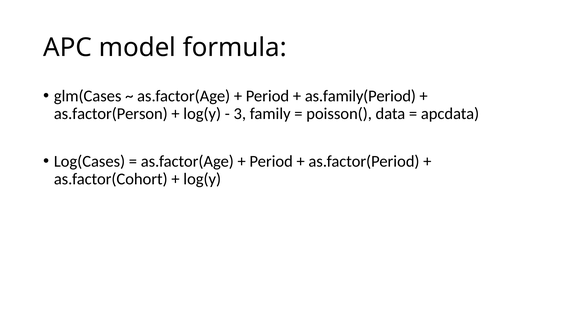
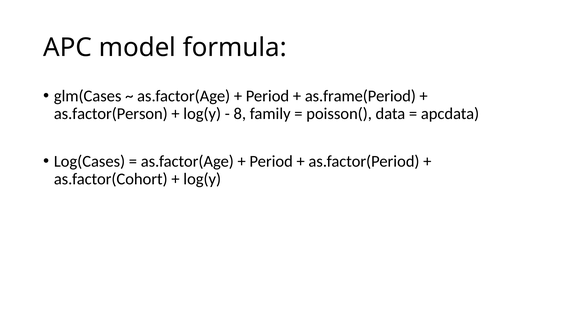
as.family(Period: as.family(Period -> as.frame(Period (360, 96)
3: 3 -> 8 (240, 114)
